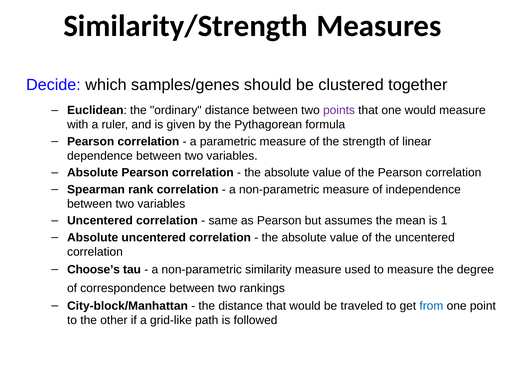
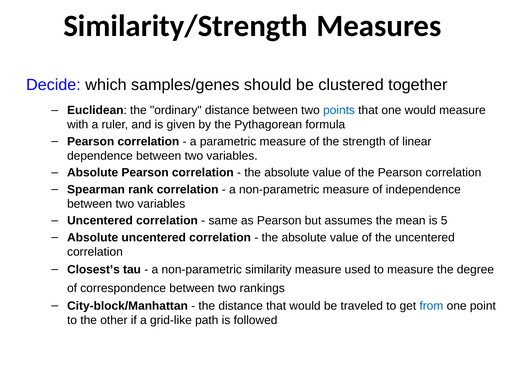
points colour: purple -> blue (339, 110)
1: 1 -> 5 (444, 221)
Choose’s: Choose’s -> Closest’s (93, 269)
